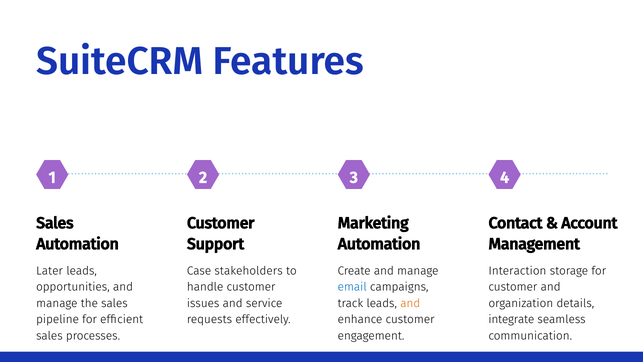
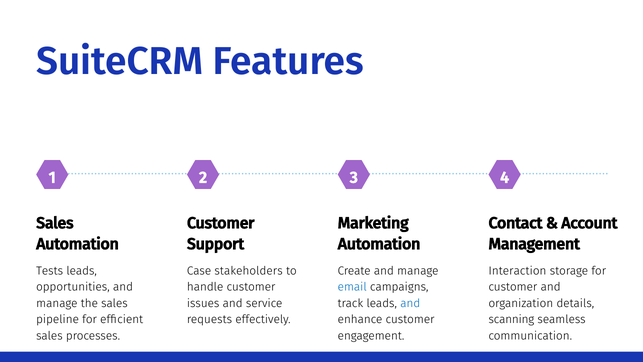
Later: Later -> Tests (50, 271)
and colour: orange -> blue (410, 303)
integrate: integrate -> scanning (511, 319)
